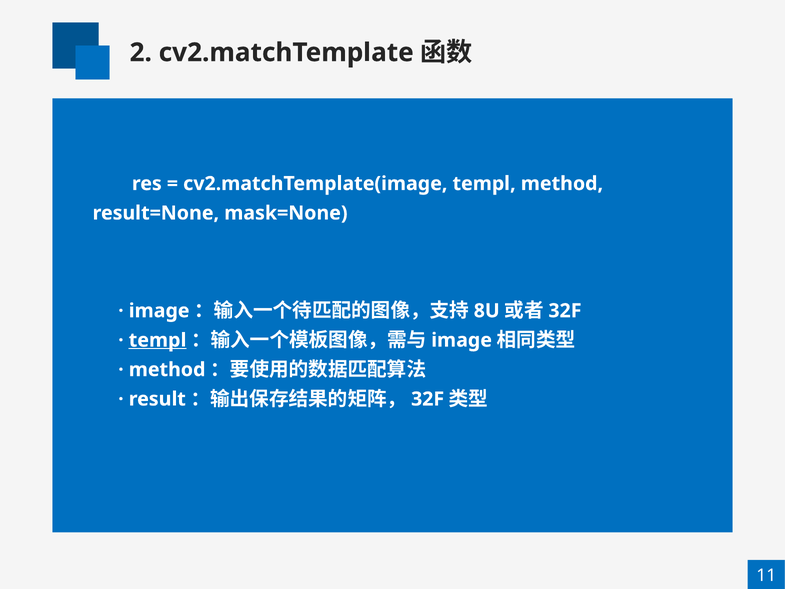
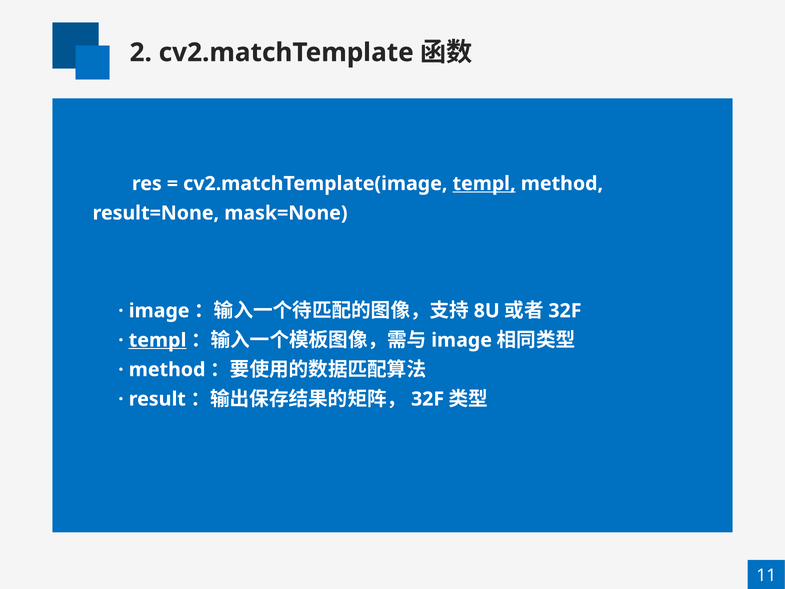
templ underline: none -> present (484, 184)
